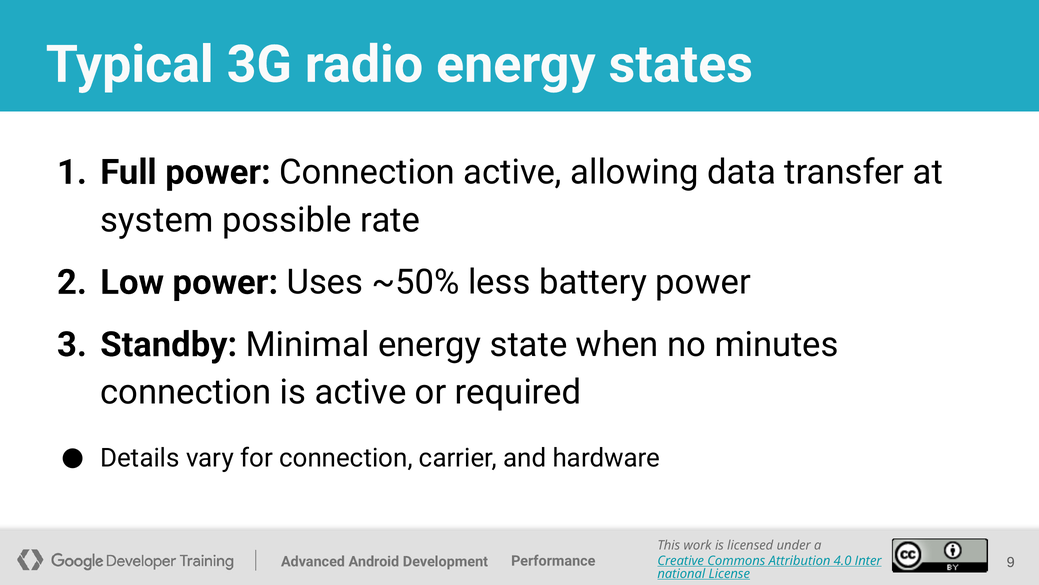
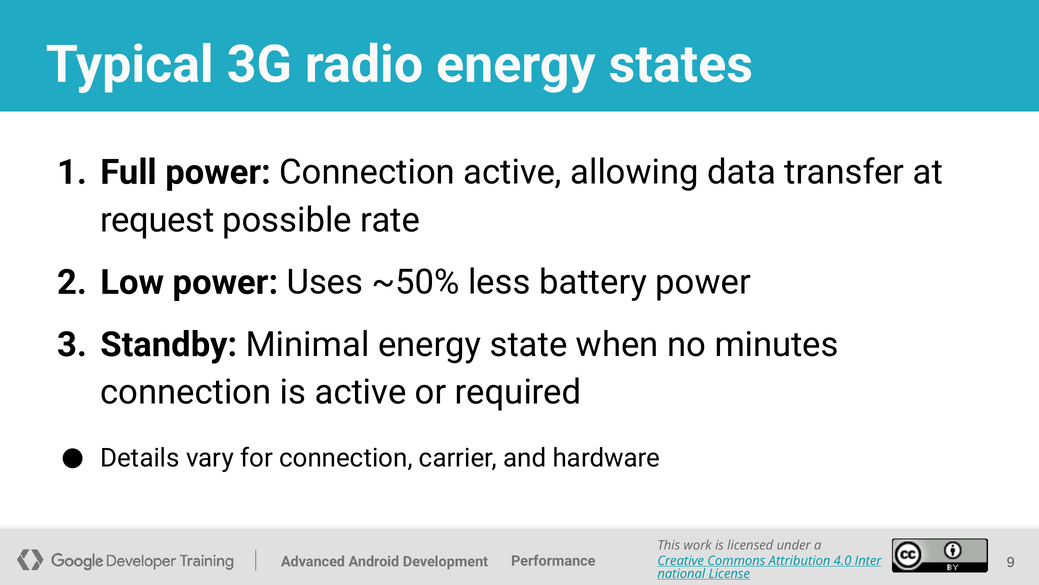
system: system -> request (157, 220)
